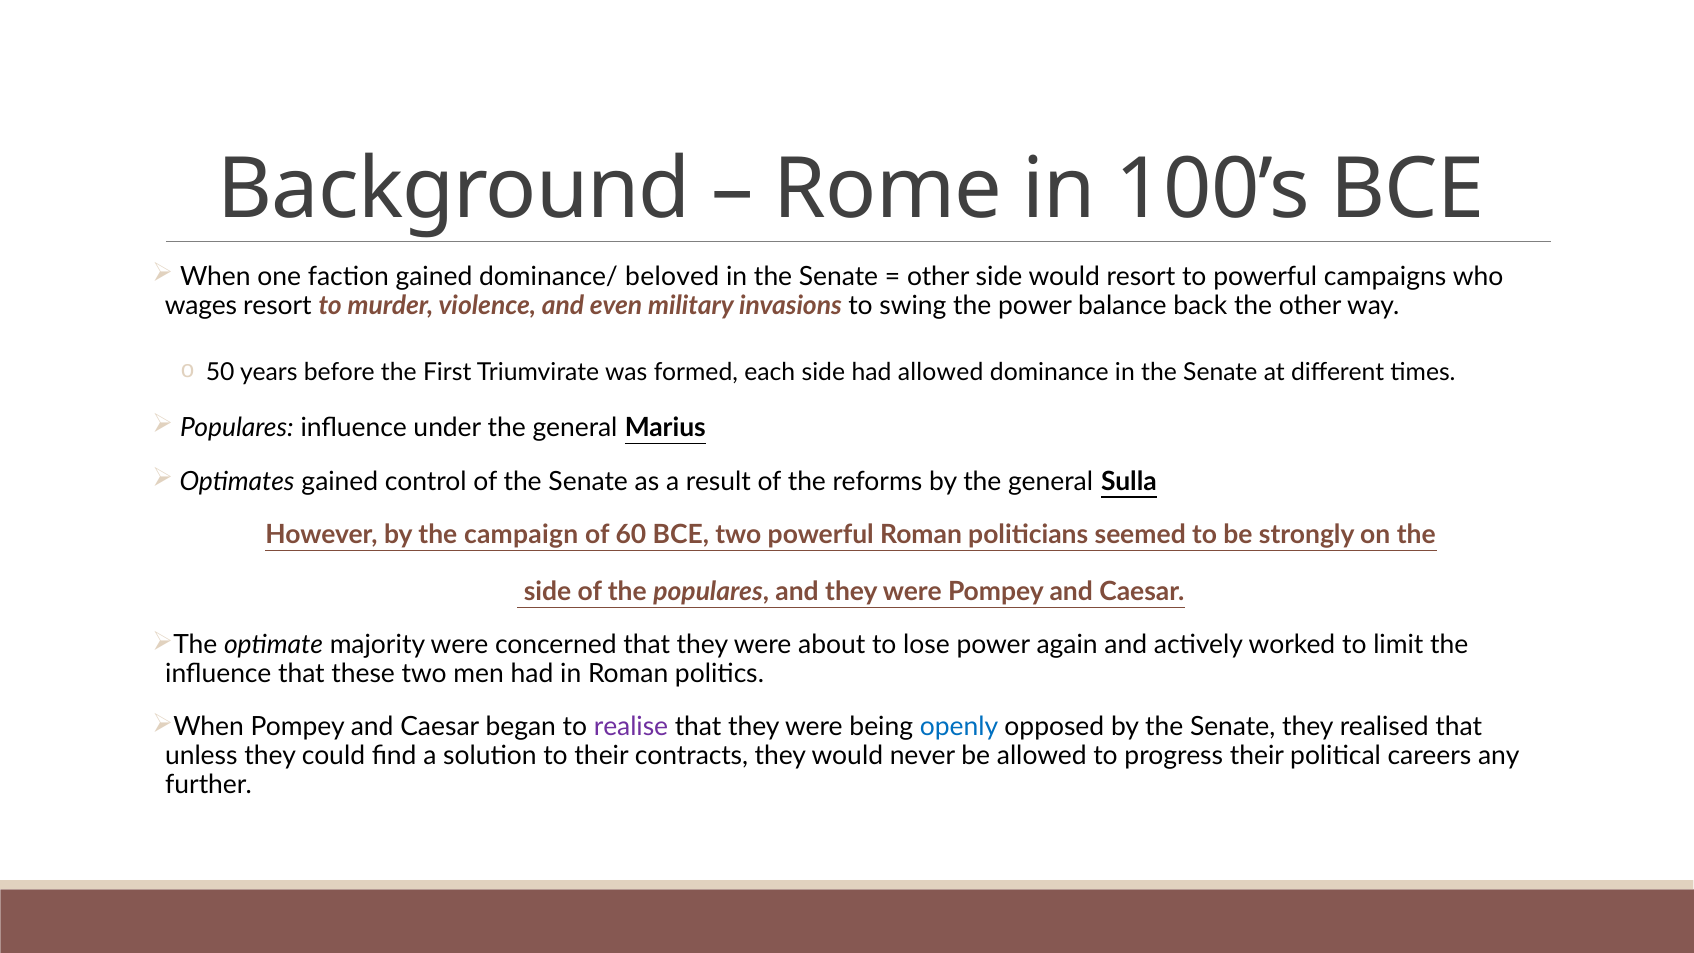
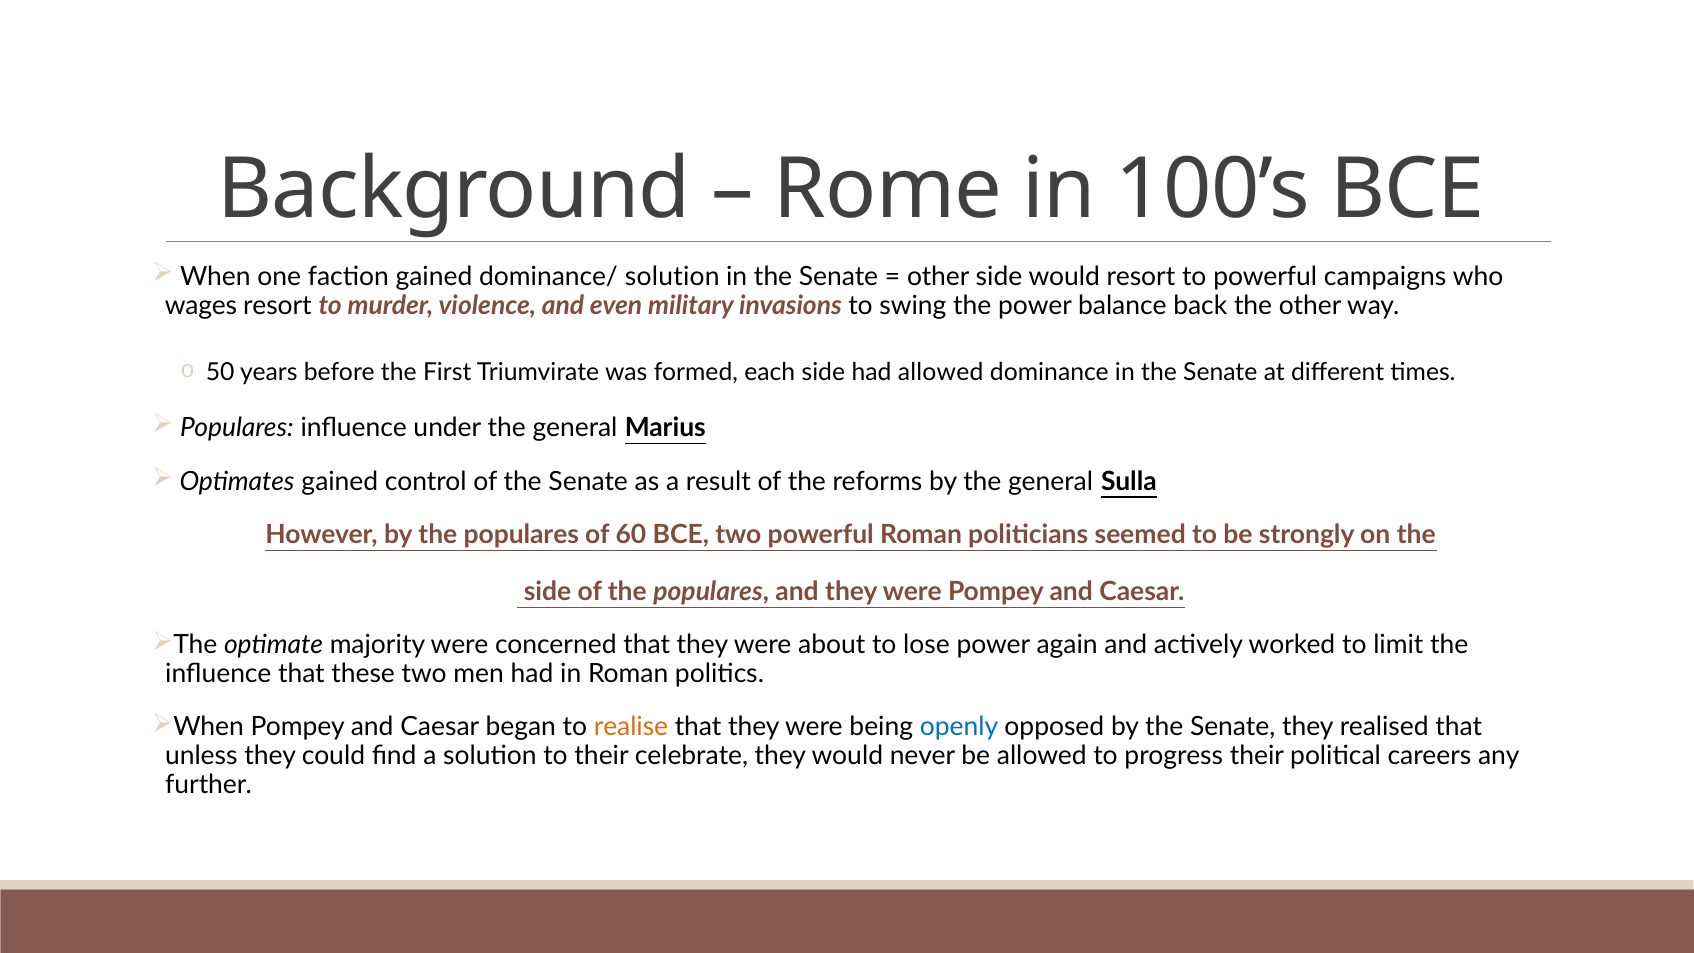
dominance/ beloved: beloved -> solution (672, 277)
by the campaign: campaign -> populares (521, 535)
realise colour: purple -> orange (631, 727)
contracts: contracts -> celebrate (691, 756)
